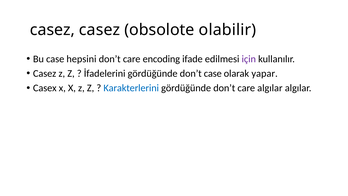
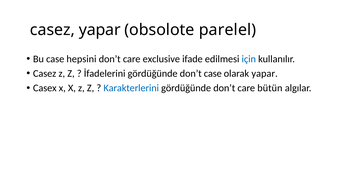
casez casez: casez -> yapar (100, 30)
olabilir: olabilir -> parelel (227, 30)
encoding: encoding -> exclusive (161, 59)
için colour: purple -> blue (249, 59)
care algılar: algılar -> bütün (270, 88)
